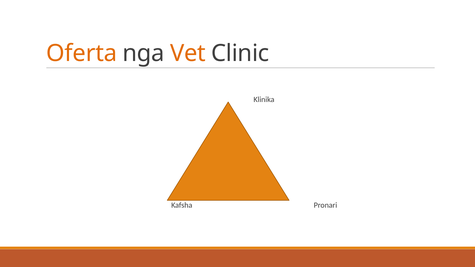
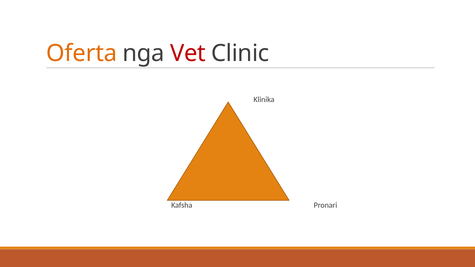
Vet colour: orange -> red (188, 53)
